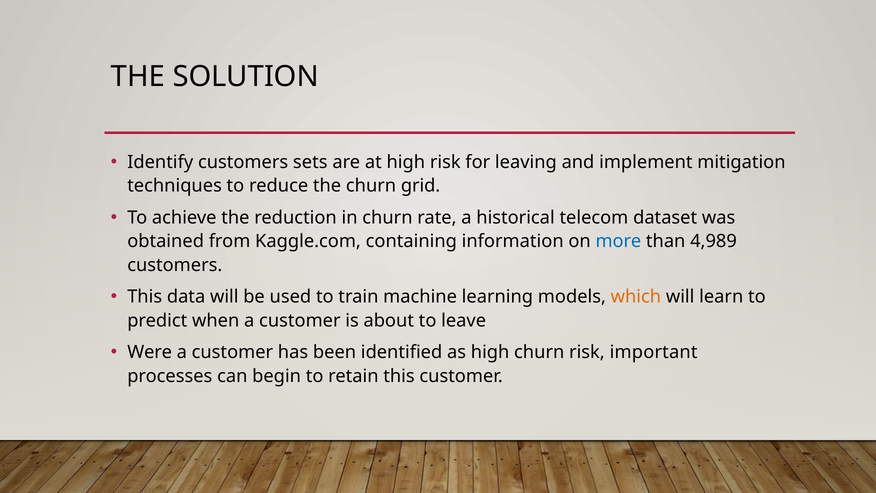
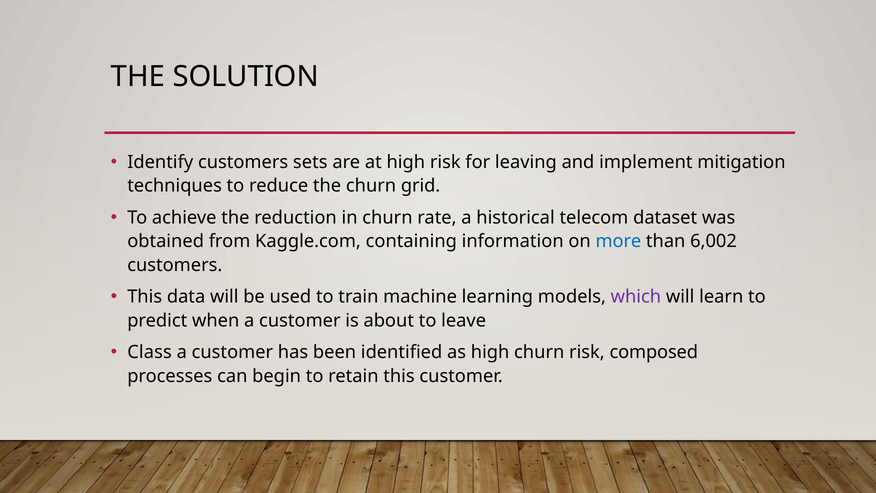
4,989: 4,989 -> 6,002 (714, 241)
which colour: orange -> purple (636, 297)
Were: Were -> Class (150, 352)
important: important -> composed (654, 352)
